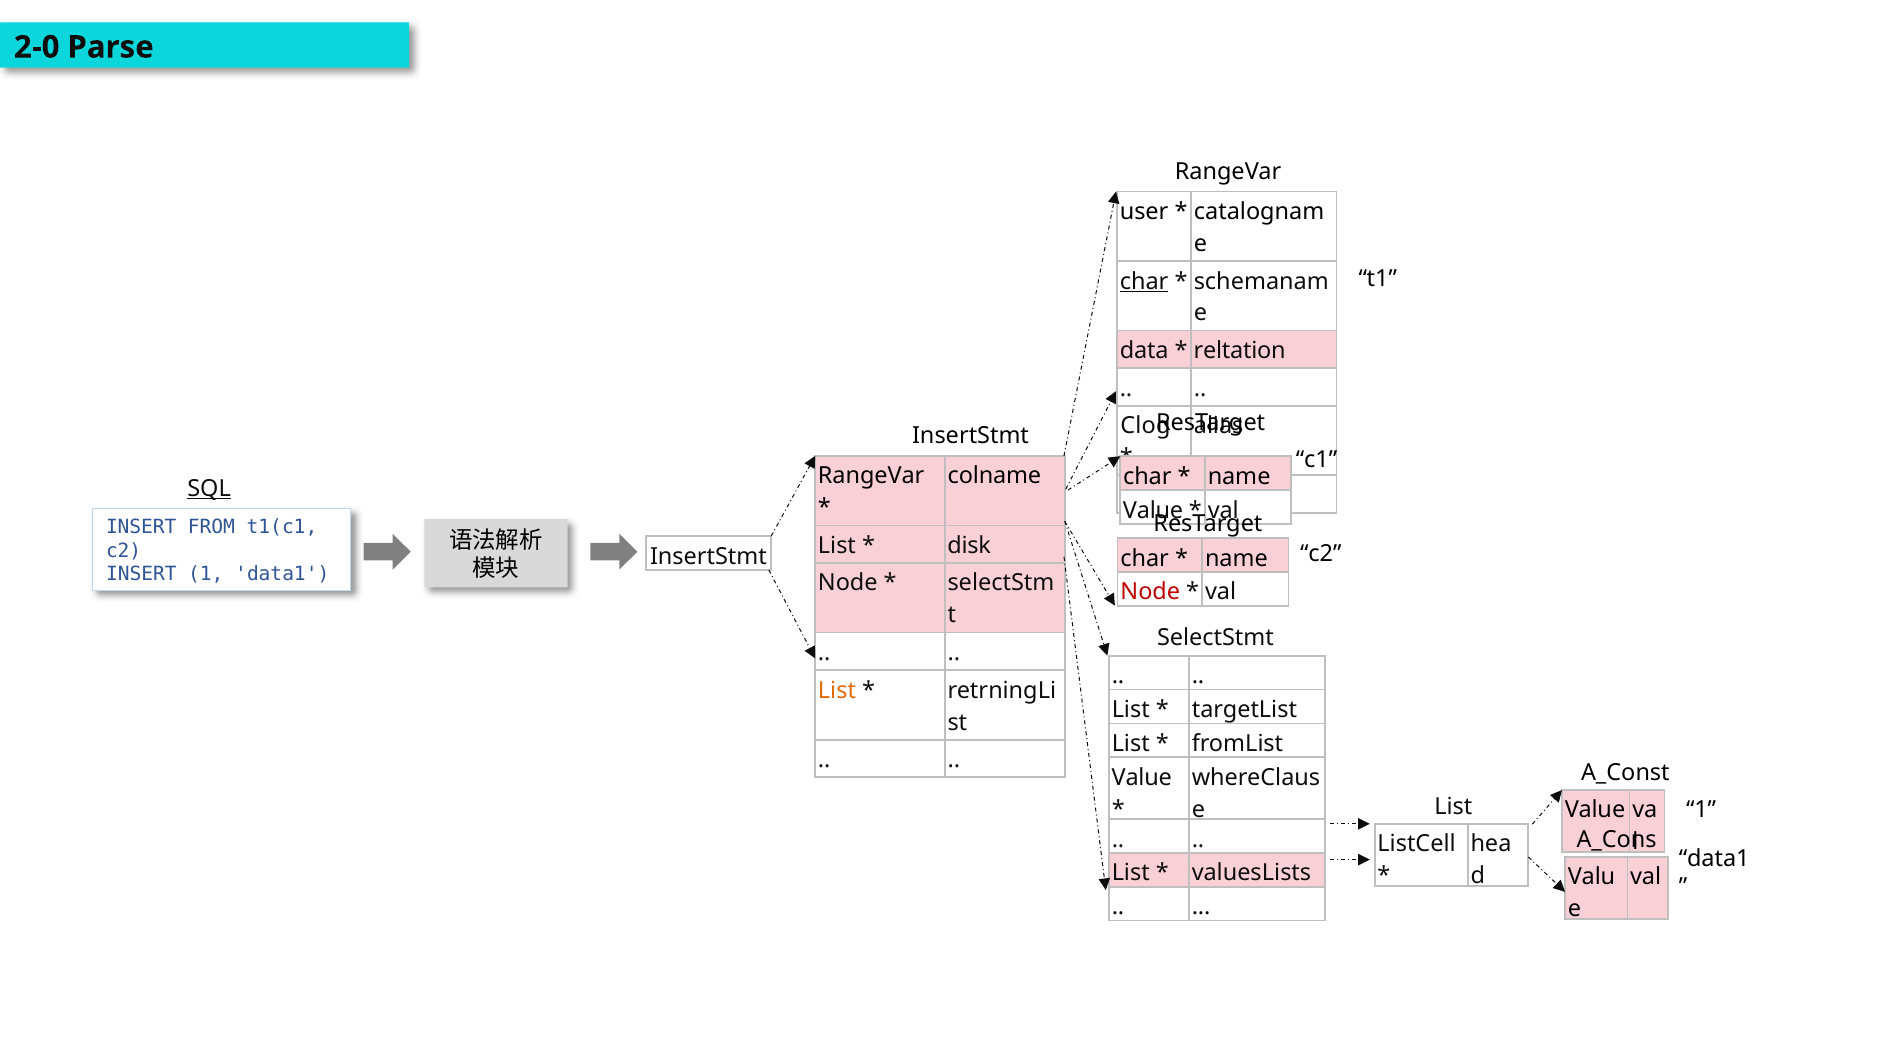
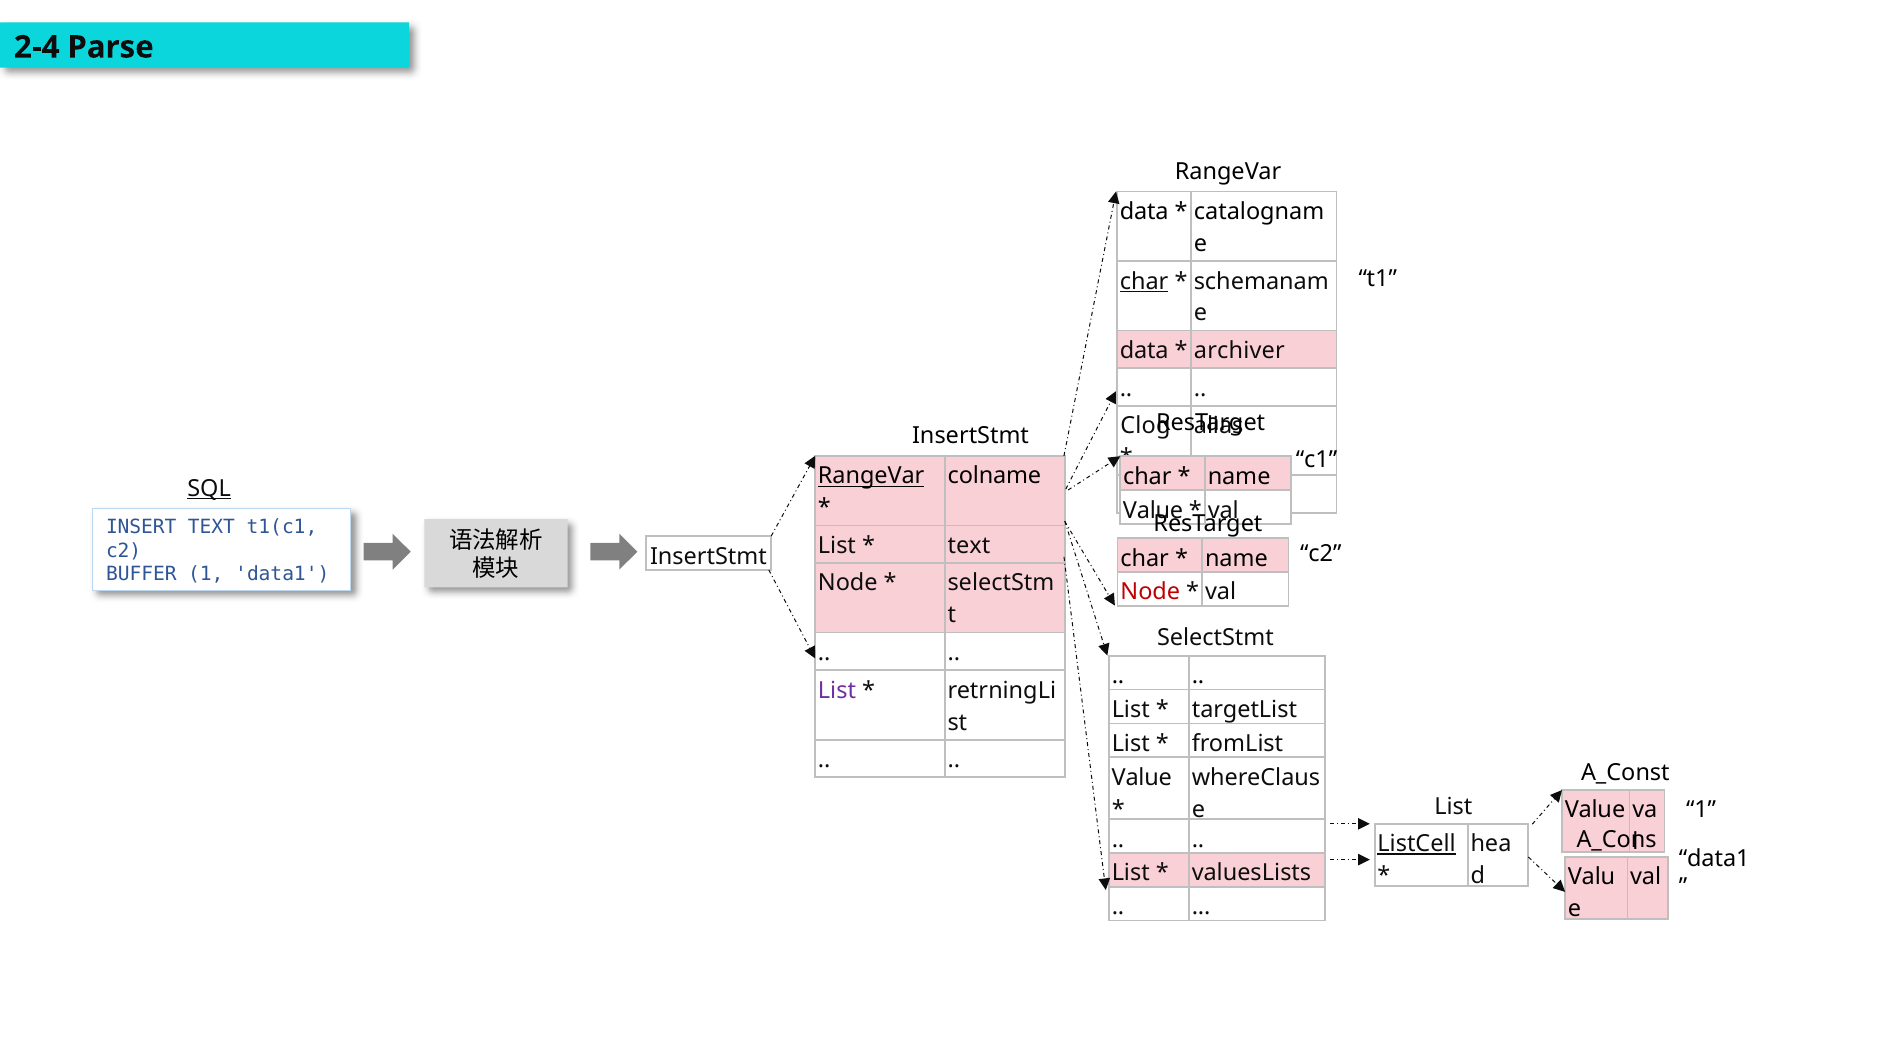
2-0: 2-0 -> 2-4 (37, 47)
user: user -> data (1144, 212)
reltation: reltation -> archiver (1239, 351)
RangeVar underline: none -> present (871, 476)
INSERT FROM: FROM -> TEXT (211, 528)
disk: disk -> text (969, 546)
INSERT: INSERT -> BUFFER (141, 575)
List colour: orange -> purple (837, 691)
ListCell underline: none -> present (1417, 844)
